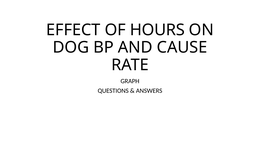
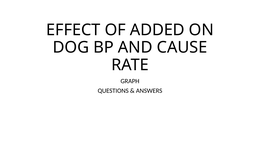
HOURS: HOURS -> ADDED (157, 30)
